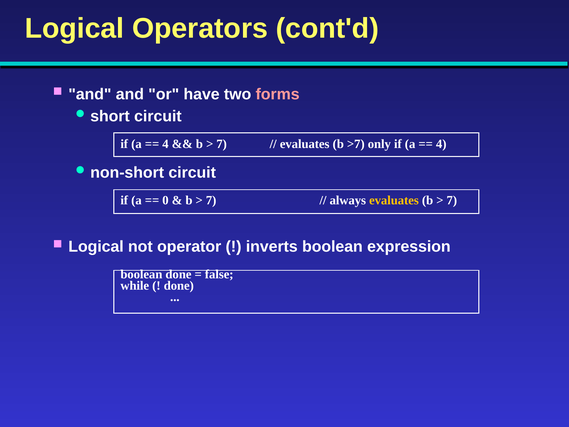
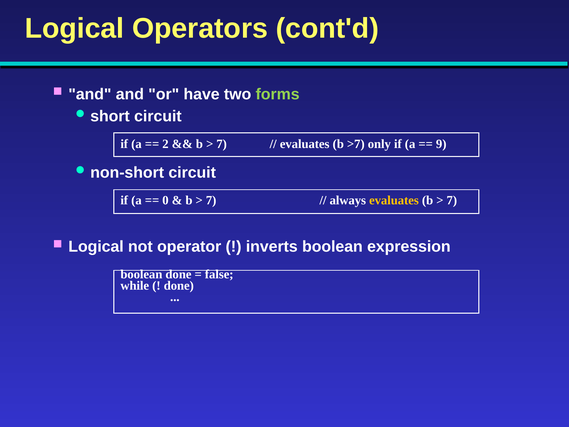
forms colour: pink -> light green (278, 94)
4: 4 -> 2 (165, 144)
4: 4 -> 9 (441, 144)
